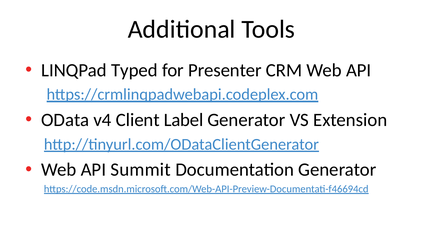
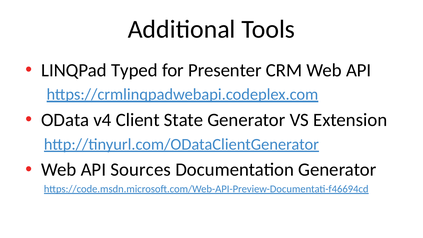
Label: Label -> State (184, 120)
Summit: Summit -> Sources (141, 170)
